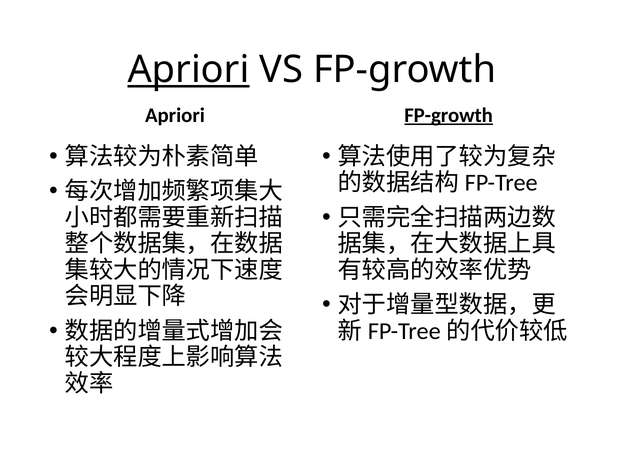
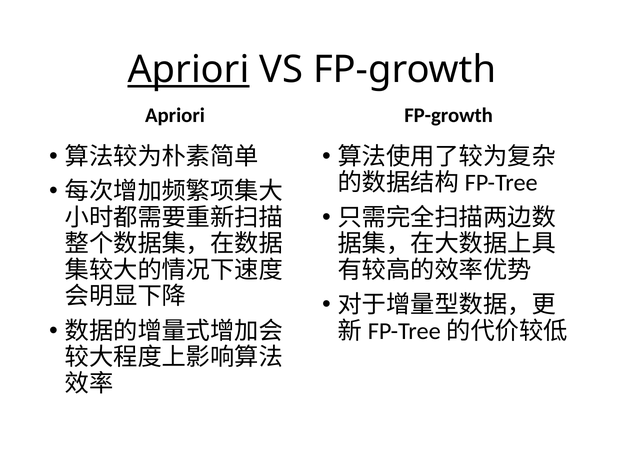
FP-growth underline: present -> none (449, 115)
